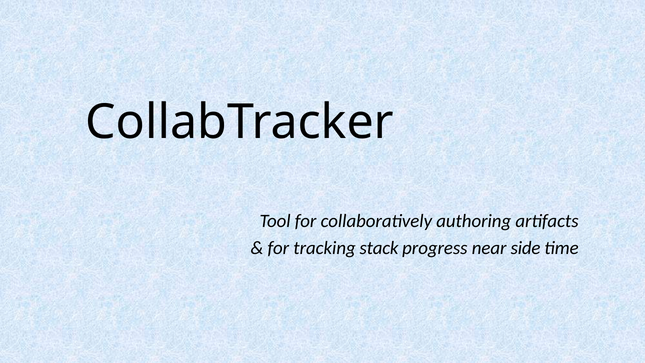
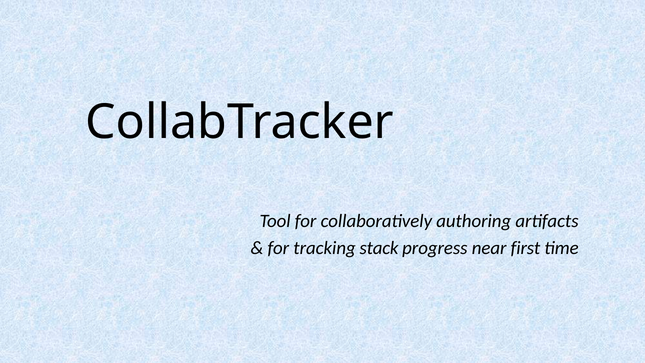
side: side -> first (526, 248)
